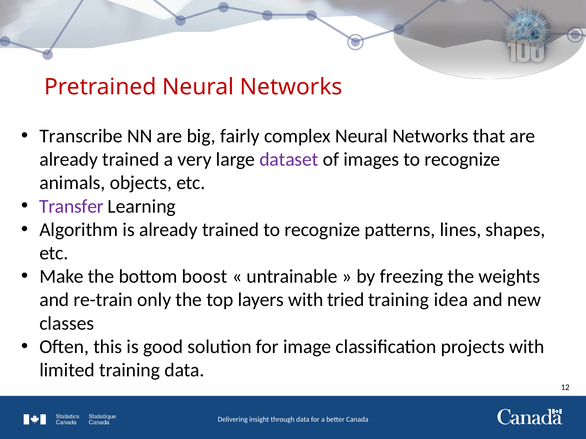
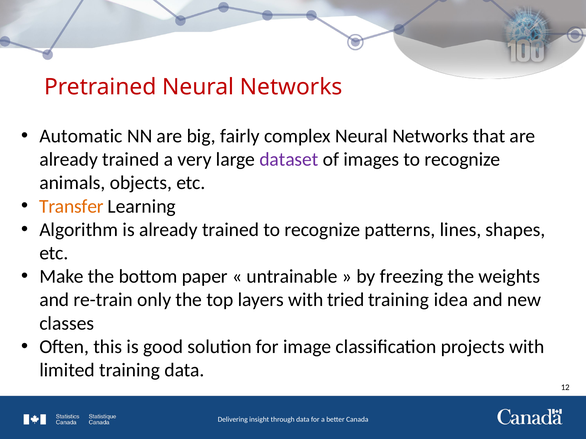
Transcribe: Transcribe -> Automatic (81, 136)
Transfer colour: purple -> orange (71, 206)
boost: boost -> paper (205, 277)
